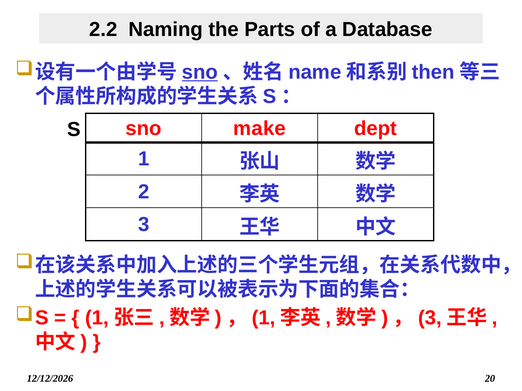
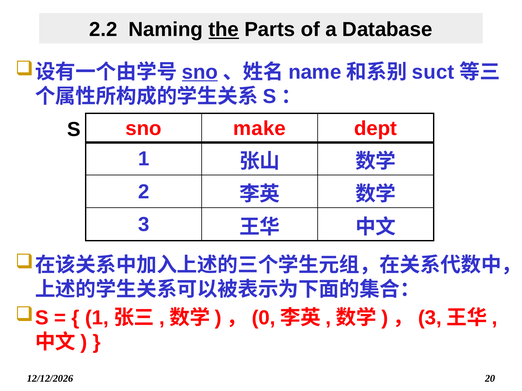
the underline: none -> present (224, 30)
then: then -> suct (433, 72)
1: 1 -> 0 (264, 318)
